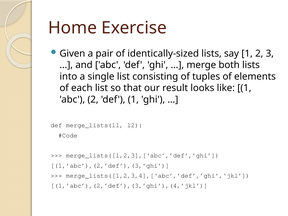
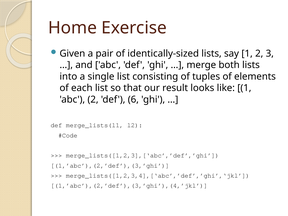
def 1: 1 -> 6 (133, 100)
